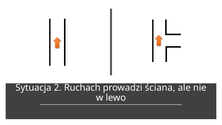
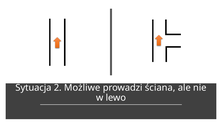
Ruchach: Ruchach -> Możliwe (82, 88)
